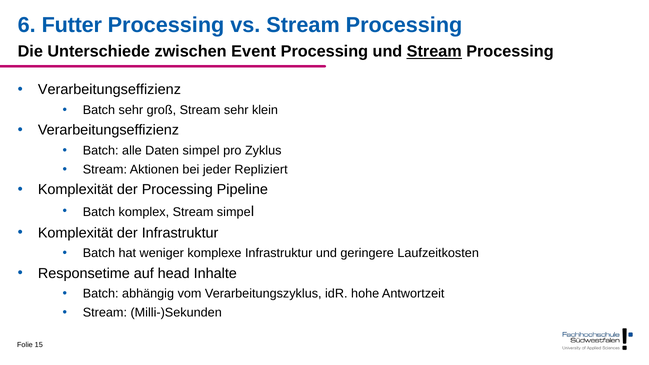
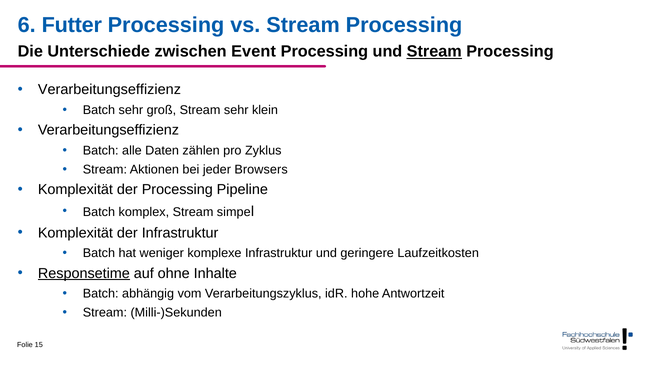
Daten simpel: simpel -> zählen (201, 151)
Repliziert: Repliziert -> Browsers (261, 170)
Responsetime underline: none -> present (84, 273)
head: head -> ohne (174, 273)
